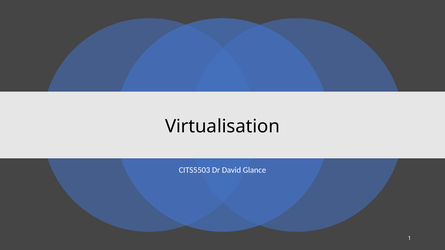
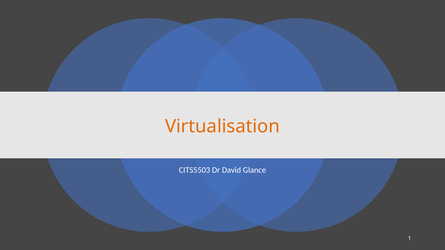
Virtualisation colour: black -> orange (222, 126)
